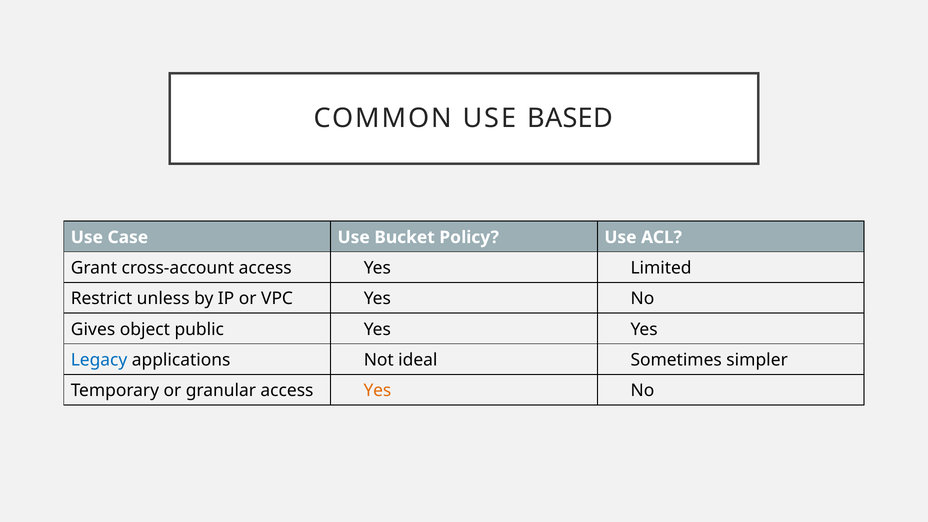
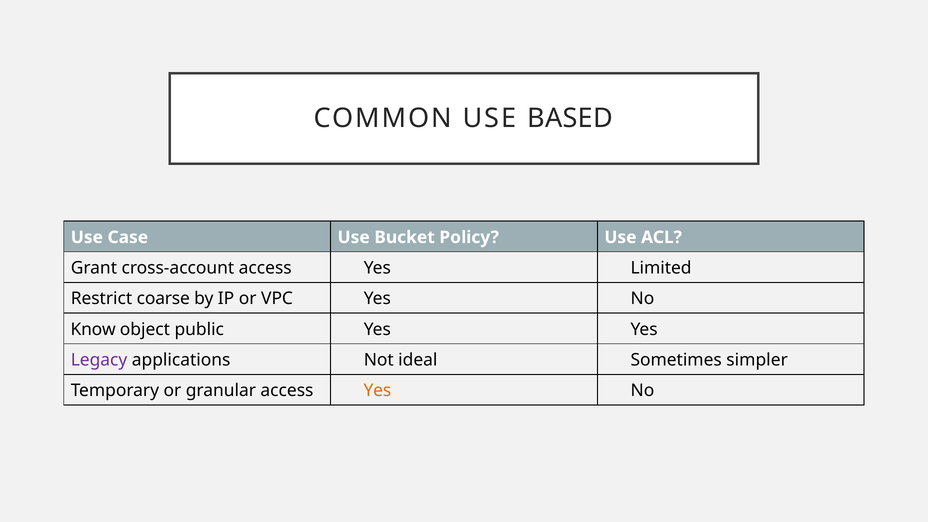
unless: unless -> coarse (163, 299)
Gives: Gives -> Know (93, 329)
Legacy colour: blue -> purple (99, 360)
